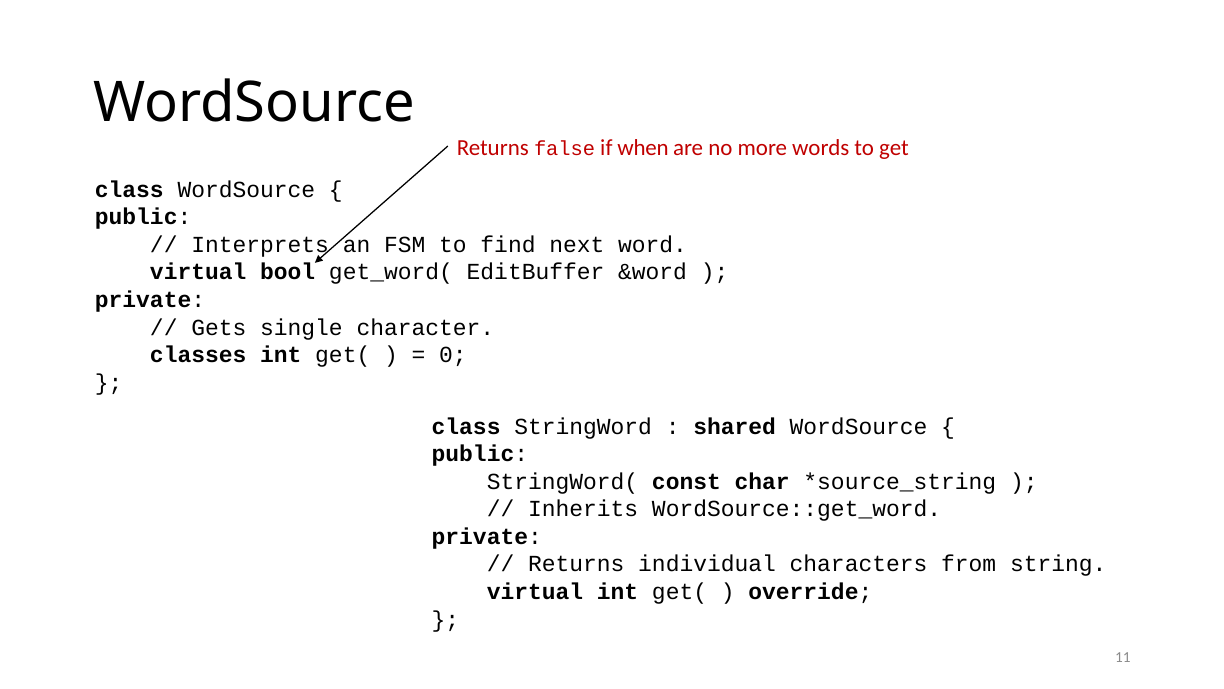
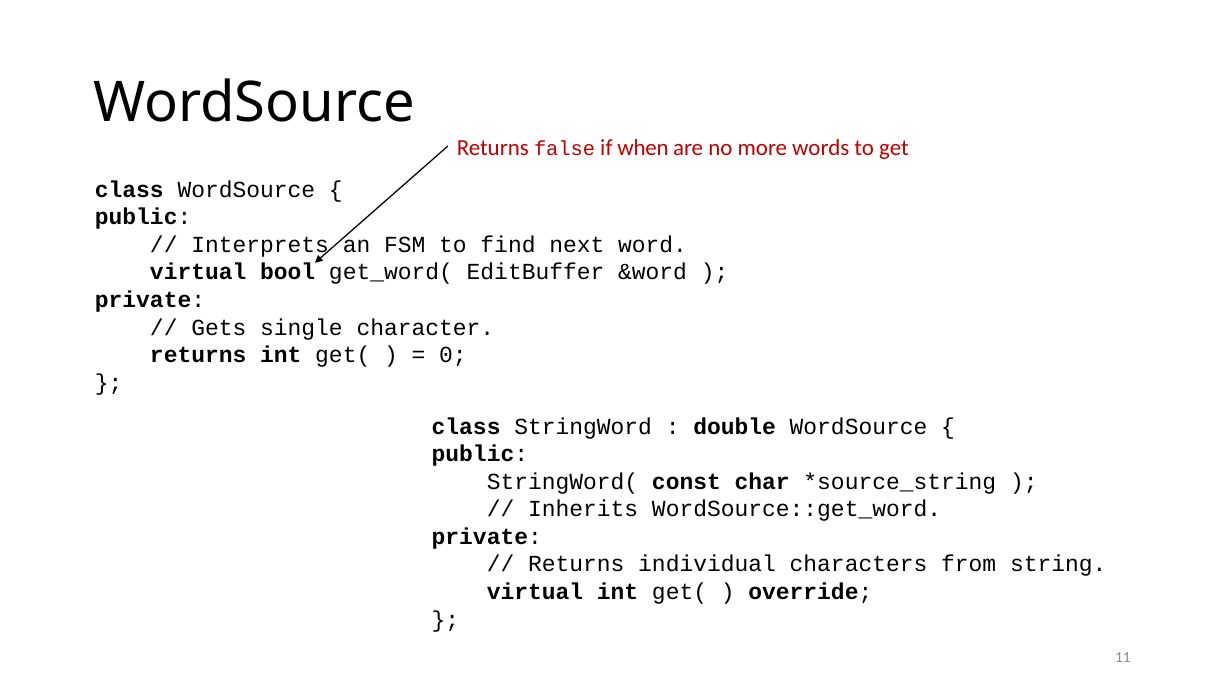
classes: classes -> returns (198, 355)
shared: shared -> double (735, 426)
